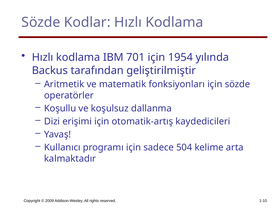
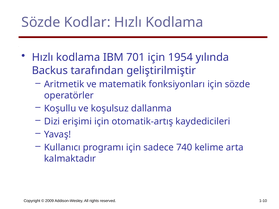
504: 504 -> 740 (184, 148)
